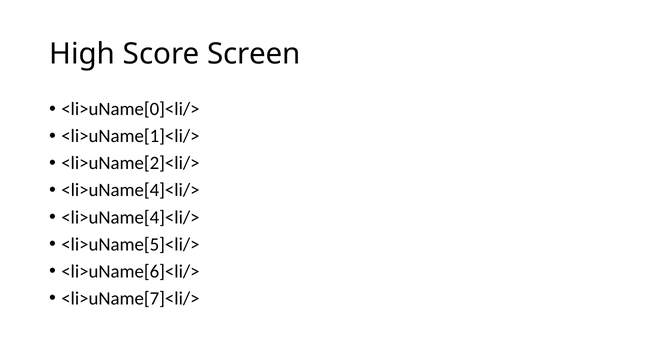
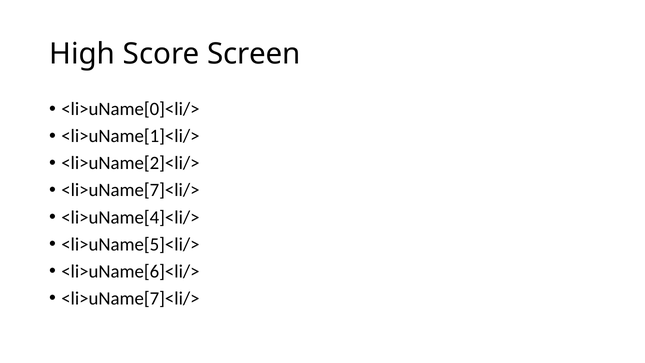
<li>uName[4]<li/>: <li>uName[4]<li/> -> <li>uName[7]<li/> (130, 190)
